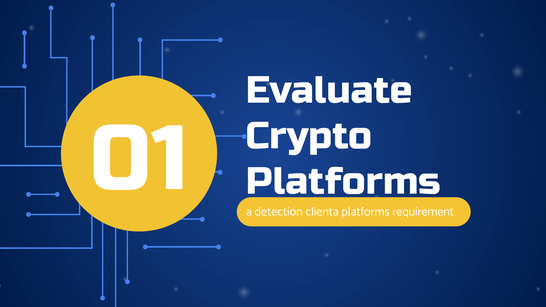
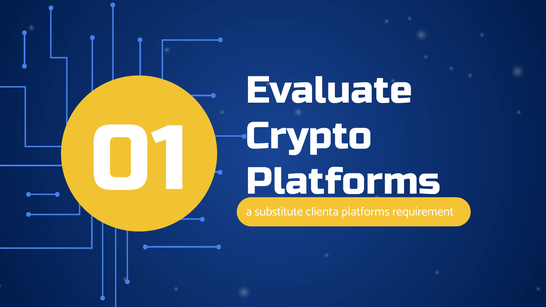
detection: detection -> substitute (279, 212)
